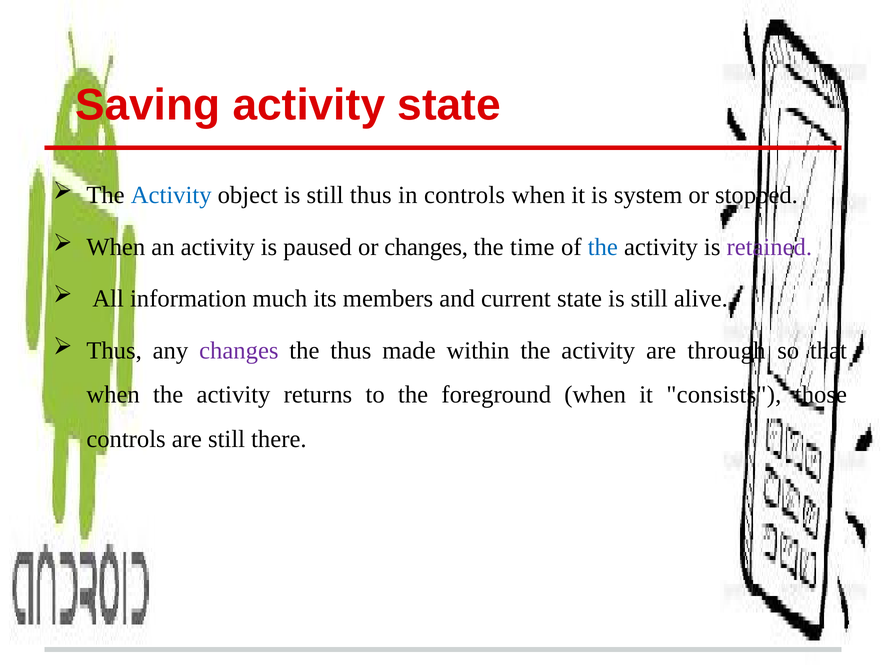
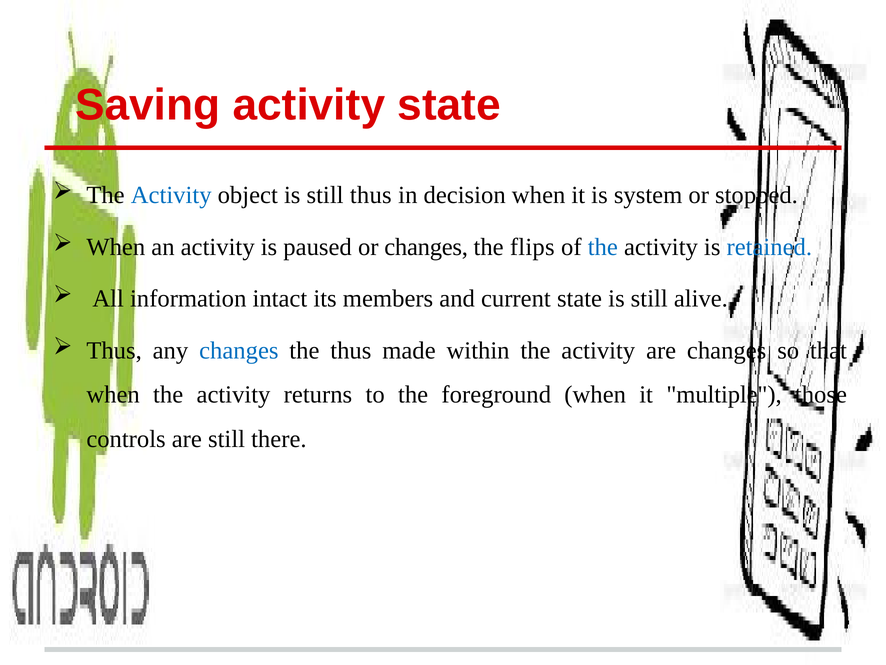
in controls: controls -> decision (465, 195)
time: time -> flips (532, 247)
retained colour: purple -> blue (769, 247)
much: much -> intact (280, 299)
changes colour: purple -> blue (239, 350)
are through: through -> changes (727, 350)
consists: consists -> multiple (724, 395)
